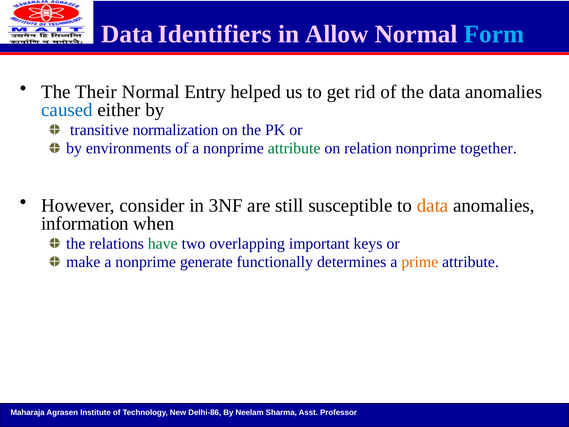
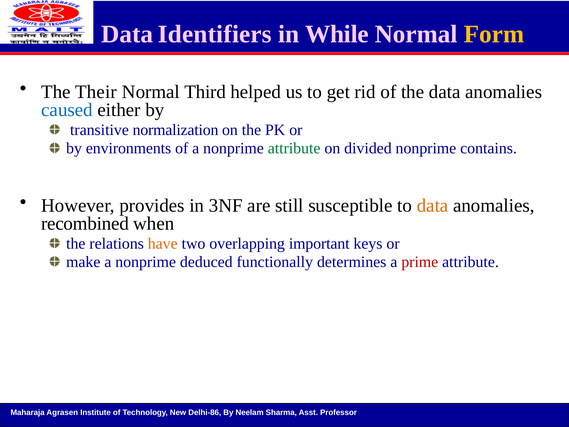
Allow: Allow -> While (337, 34)
Form colour: light blue -> yellow (494, 34)
Entry: Entry -> Third (205, 92)
relation: relation -> divided (368, 148)
together: together -> contains (489, 148)
consider: consider -> provides (152, 205)
information: information -> recombined (85, 224)
have colour: green -> orange (163, 244)
generate: generate -> deduced (206, 262)
prime colour: orange -> red (420, 262)
